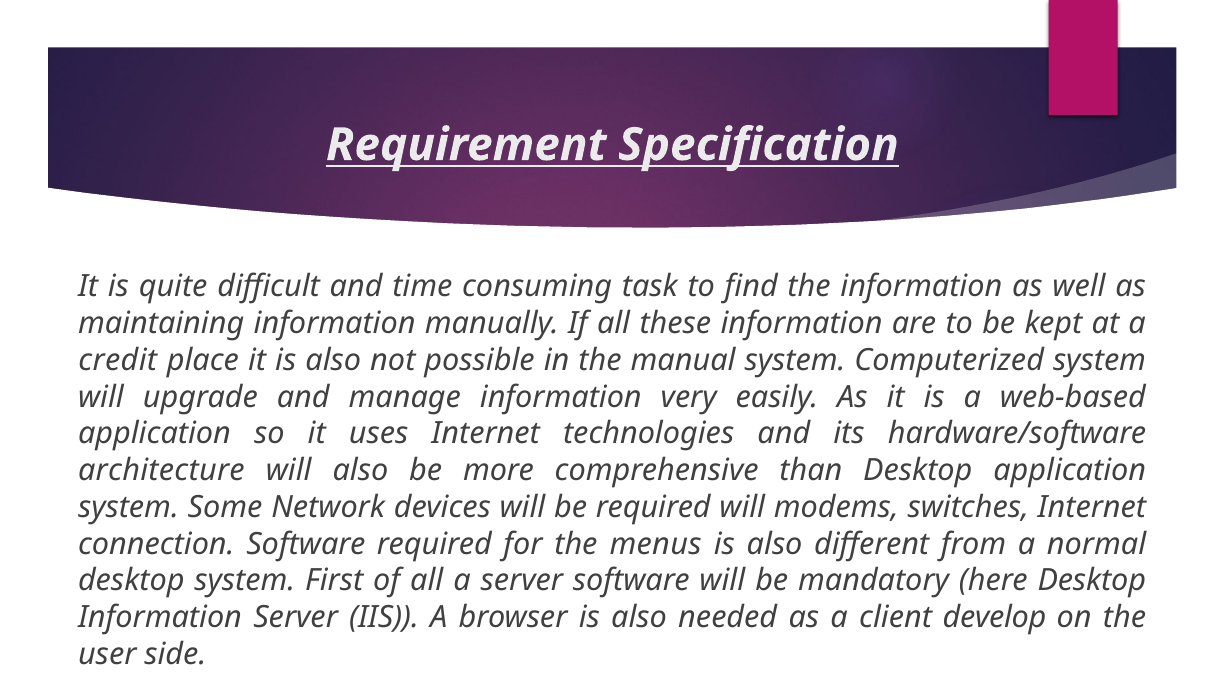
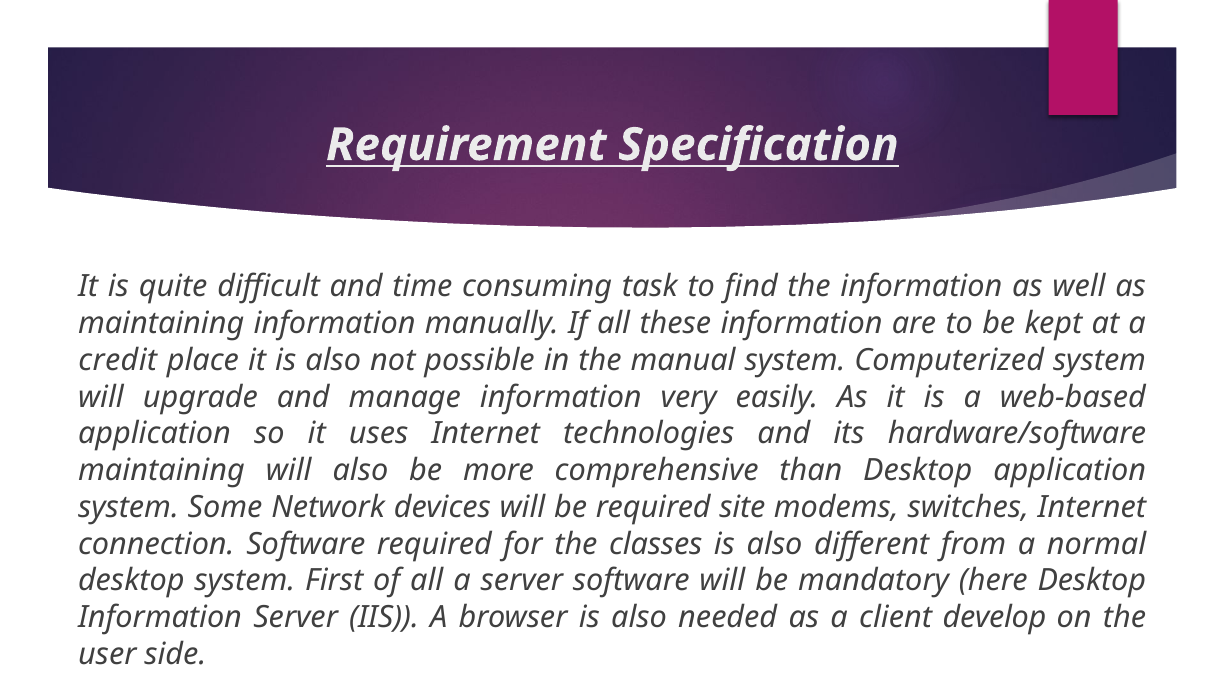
architecture: architecture -> maintaining (162, 470)
required will: will -> site (742, 507)
menus: menus -> classes (656, 544)
